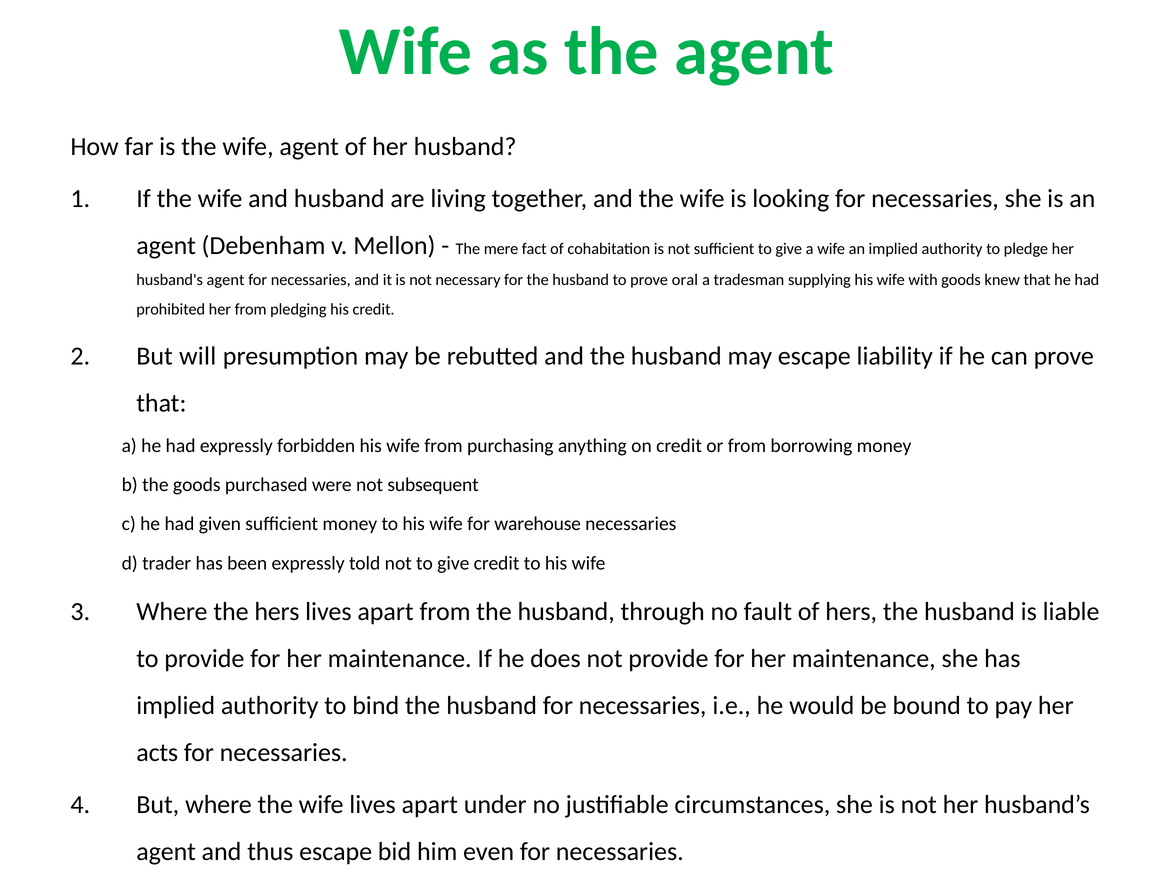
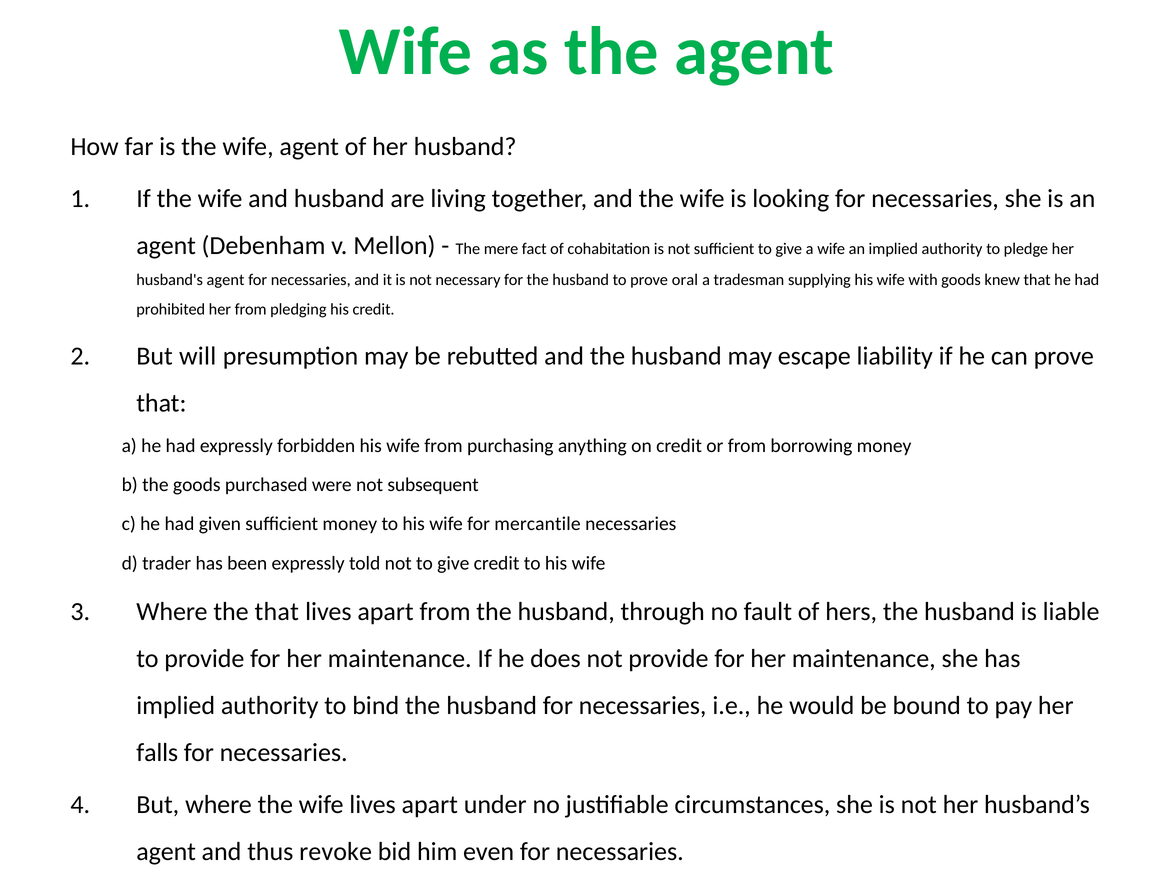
warehouse: warehouse -> mercantile (537, 524)
the hers: hers -> that (277, 612)
acts: acts -> falls (157, 752)
thus escape: escape -> revoke (336, 851)
